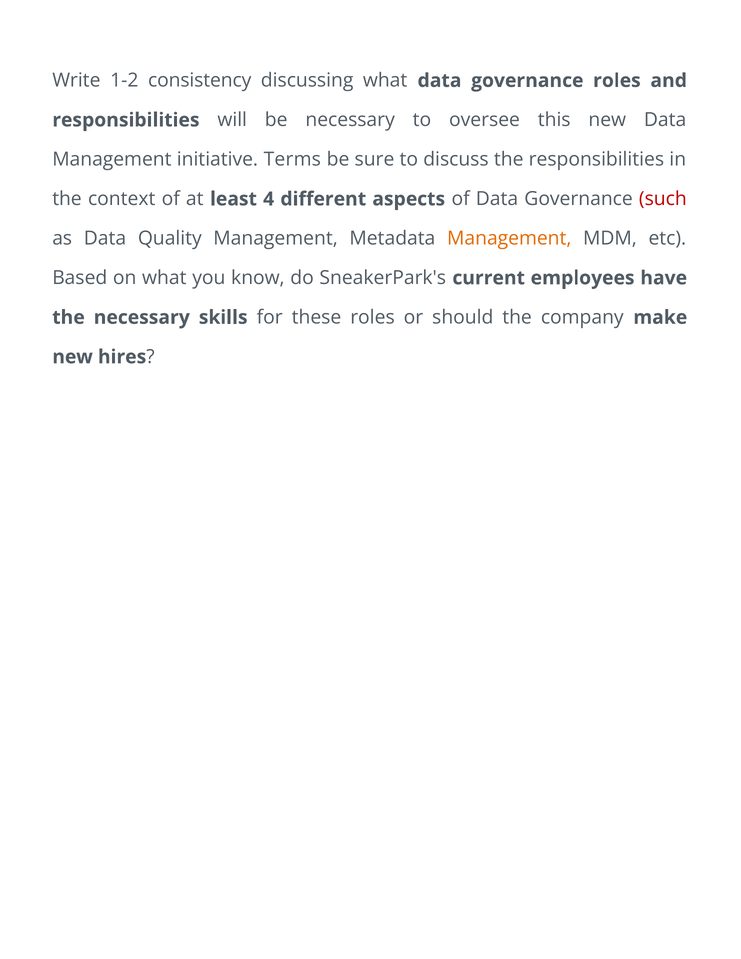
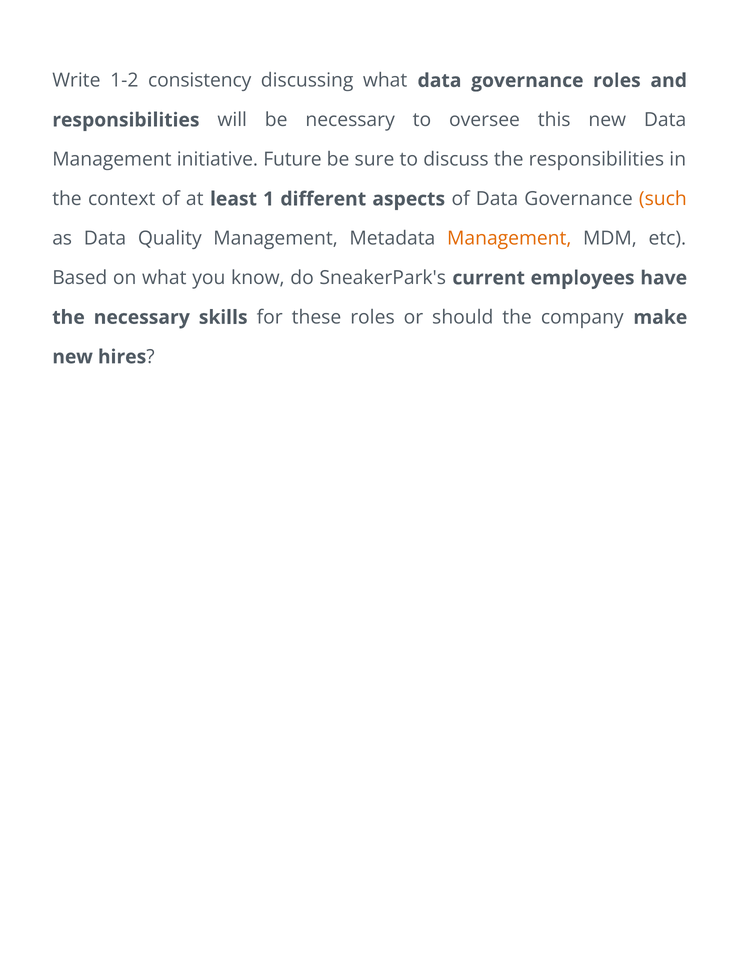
Terms: Terms -> Future (292, 160)
4: 4 -> 1 (269, 199)
such colour: red -> orange (663, 199)
